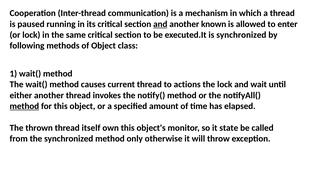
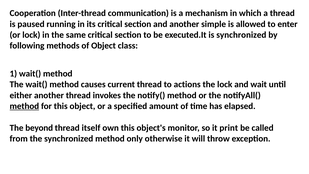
and underline: present -> none (160, 24)
known: known -> simple (214, 24)
thrown: thrown -> beyond (39, 128)
state: state -> print (229, 128)
